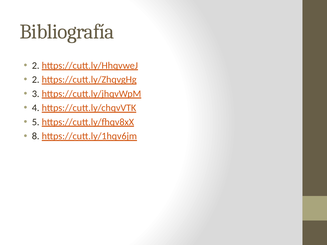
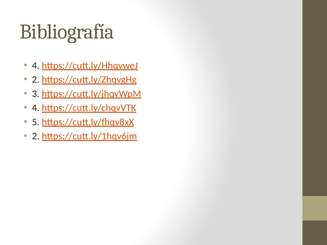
2: 2 -> 4 (36, 66)
8: 8 -> 2 (36, 136)
